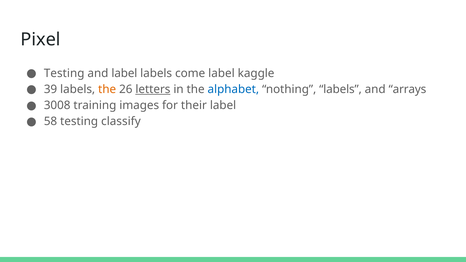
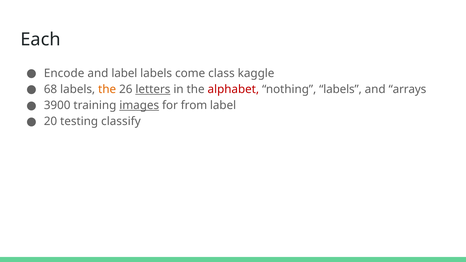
Pixel: Pixel -> Each (41, 39)
Testing: Testing -> Encode (64, 73)
come label: label -> class (221, 73)
39: 39 -> 68 (50, 89)
alphabet colour: blue -> red (233, 89)
3008: 3008 -> 3900 (57, 105)
images underline: none -> present (139, 105)
their: their -> from (194, 105)
58: 58 -> 20 (50, 121)
